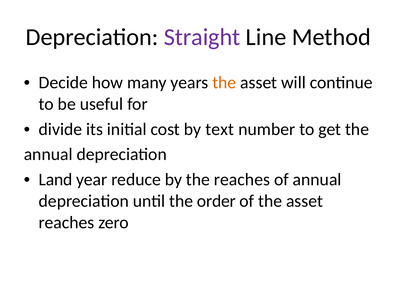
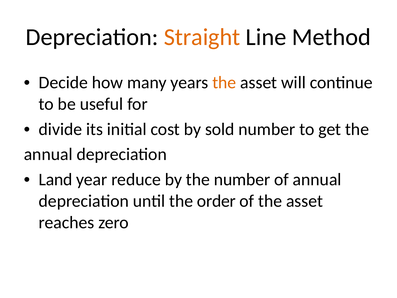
Straight colour: purple -> orange (202, 37)
text: text -> sold (220, 129)
the reaches: reaches -> number (242, 179)
